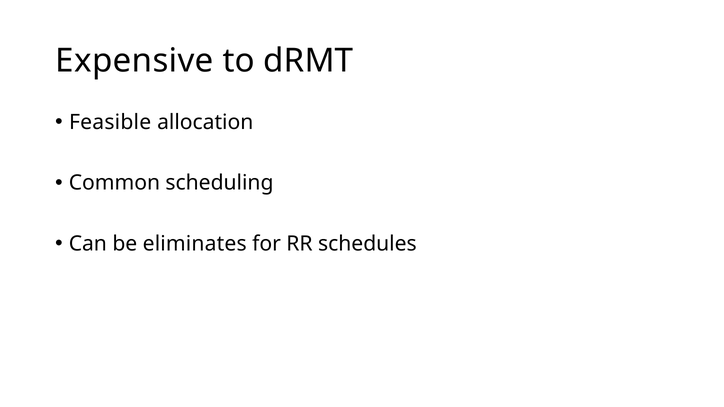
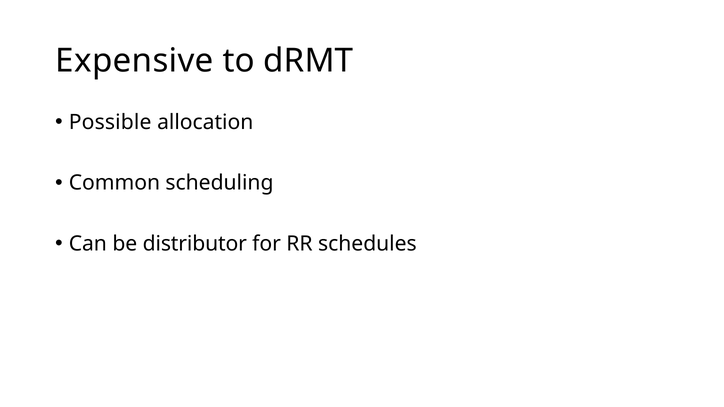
Feasible: Feasible -> Possible (110, 122)
eliminates: eliminates -> distributor (195, 244)
